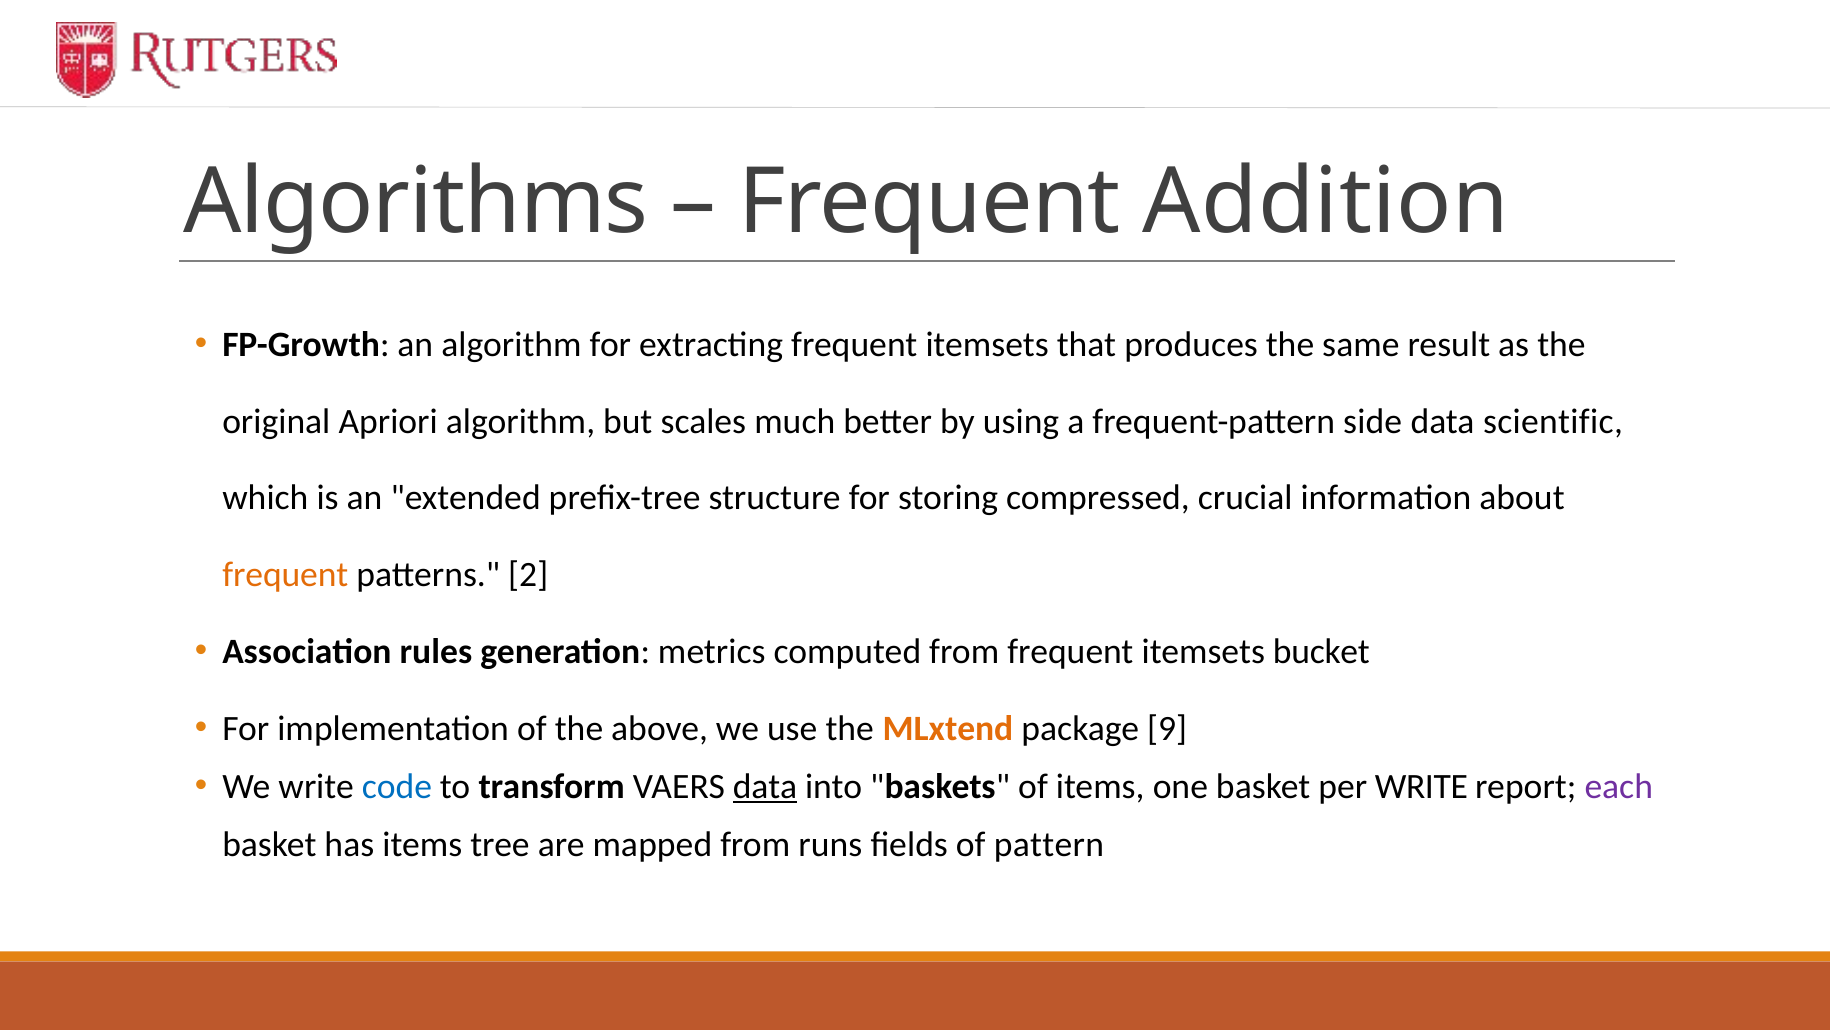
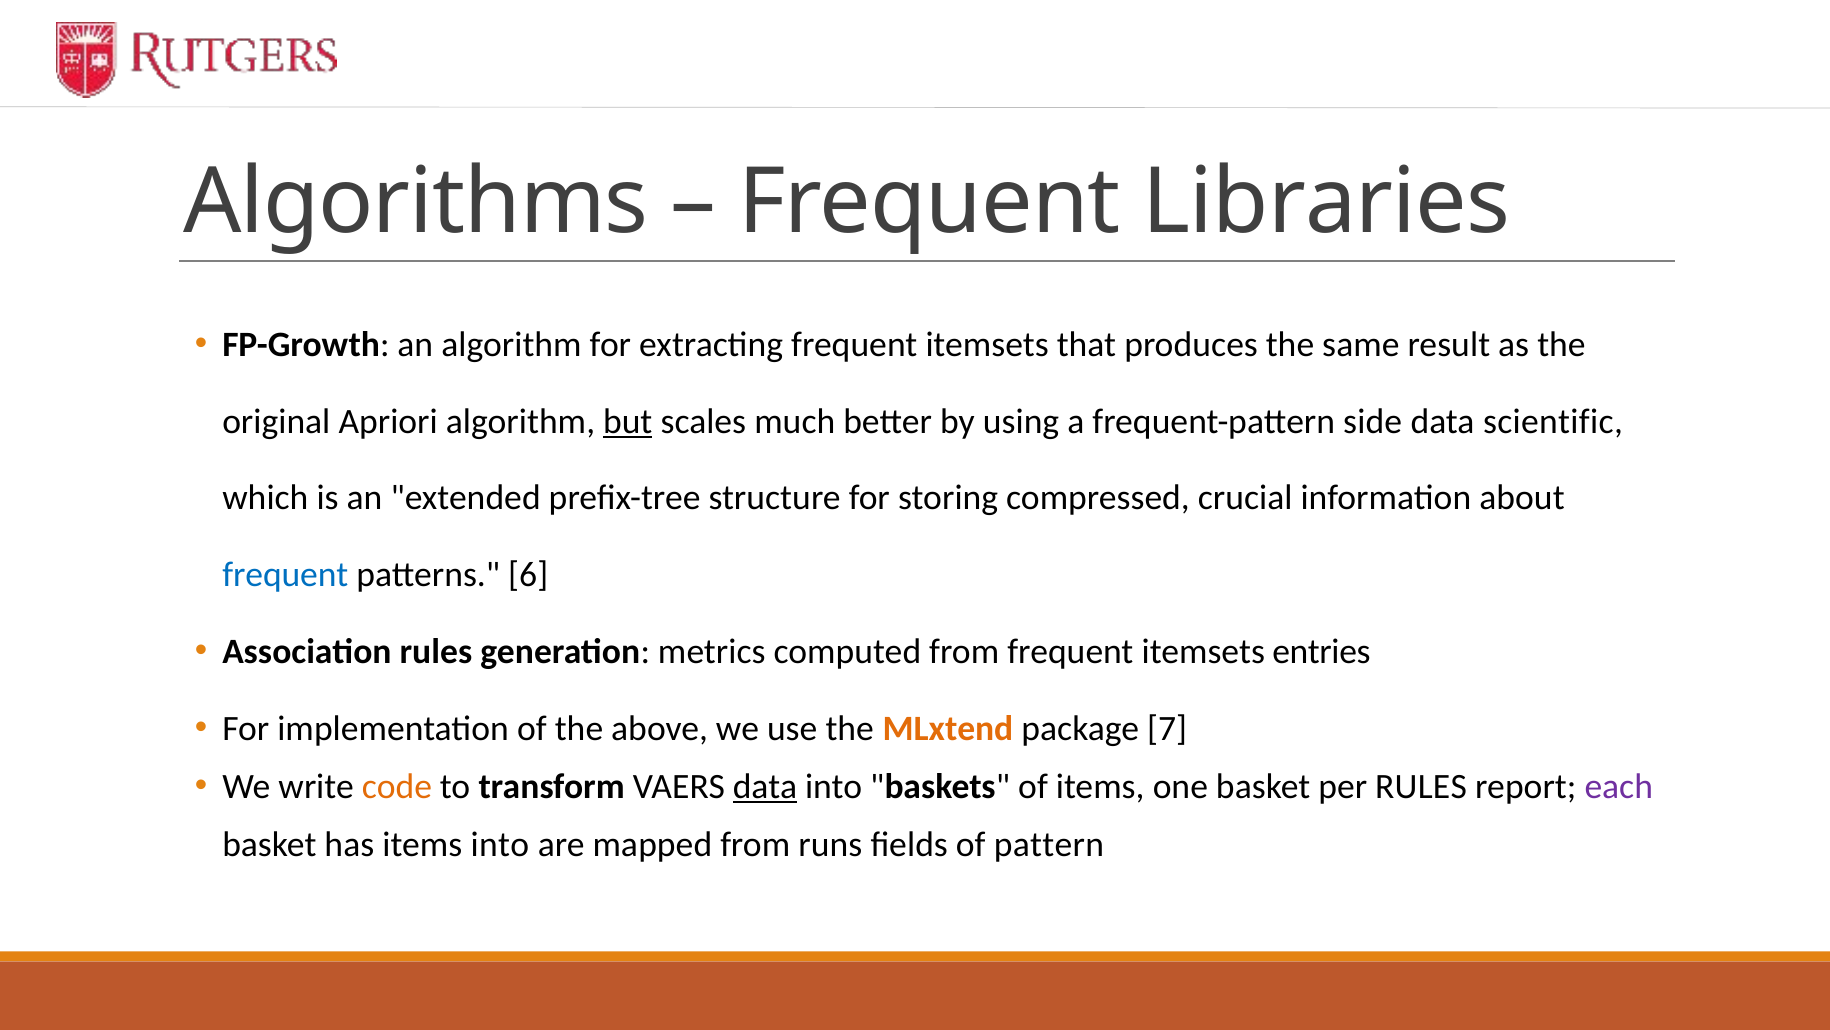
Addition: Addition -> Libraries (1326, 203)
but underline: none -> present (628, 421)
frequent colour: orange -> blue (285, 575)
2: 2 -> 6 (528, 575)
bucket: bucket -> entries (1321, 652)
9: 9 -> 7 (1167, 729)
code colour: blue -> orange (397, 786)
per WRITE: WRITE -> RULES (1421, 786)
items tree: tree -> into (500, 844)
